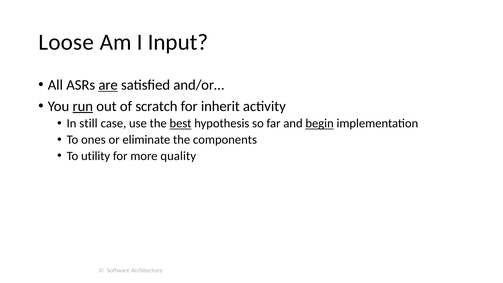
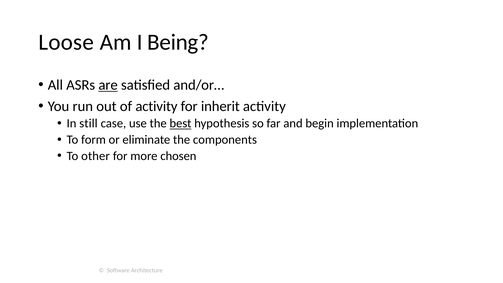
Input: Input -> Being (178, 42)
run underline: present -> none (83, 106)
of scratch: scratch -> activity (156, 106)
begin underline: present -> none (320, 123)
ones: ones -> form (93, 140)
utility: utility -> other (96, 156)
quality: quality -> chosen (178, 156)
